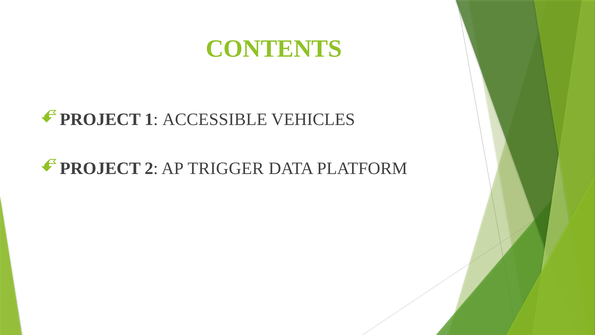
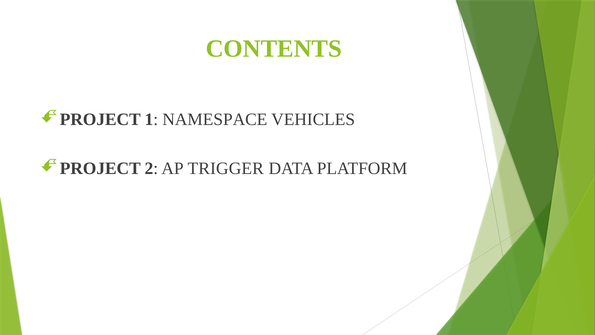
ACCESSIBLE: ACCESSIBLE -> NAMESPACE (215, 119)
